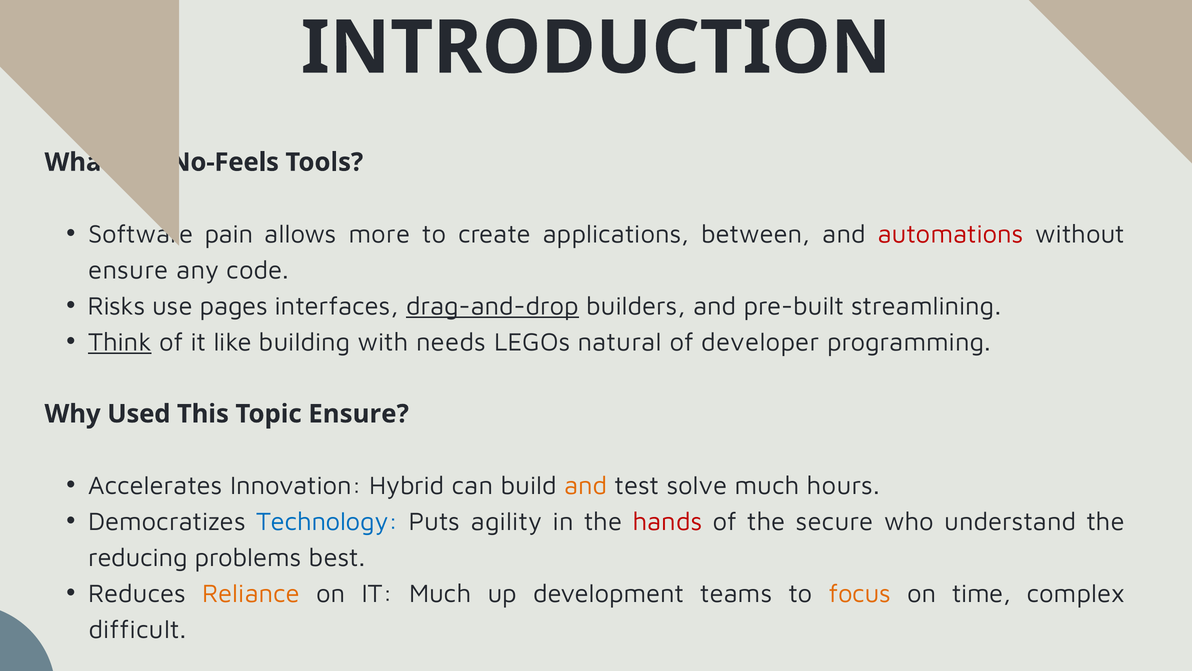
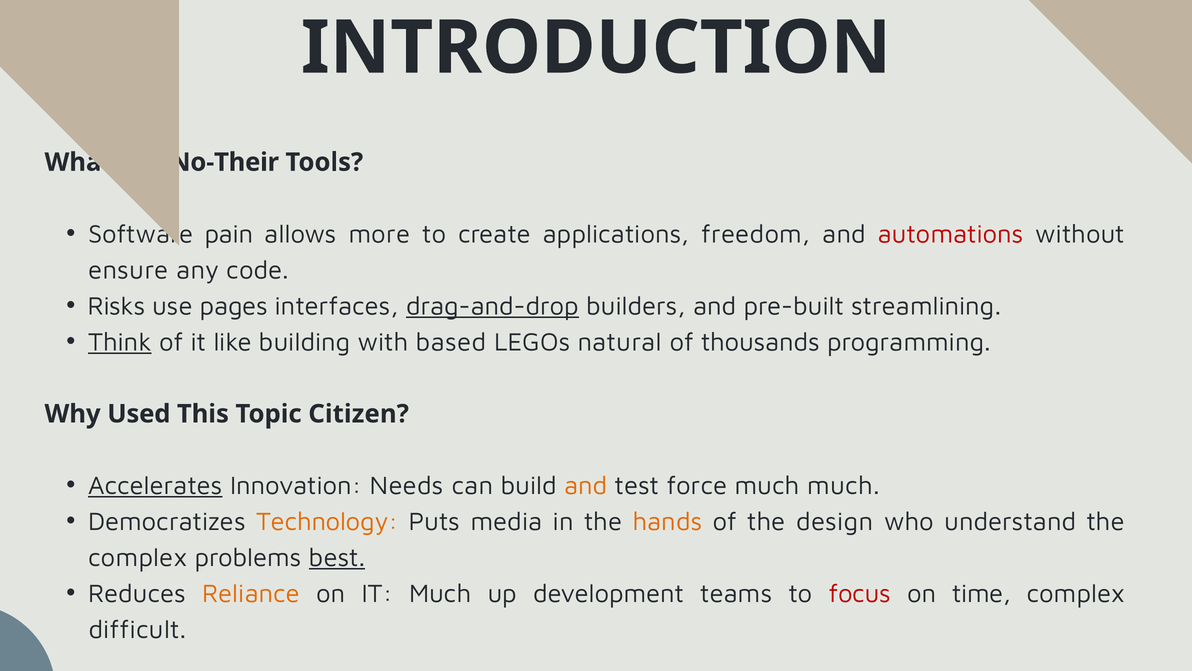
No-Feels: No-Feels -> No-Their (224, 162)
between: between -> freedom (756, 234)
needs: needs -> based (451, 342)
developer: developer -> thousands (761, 342)
Topic Ensure: Ensure -> Citizen (359, 414)
Accelerates underline: none -> present (155, 485)
Hybrid: Hybrid -> Needs (407, 485)
solve: solve -> force (697, 485)
much hours: hours -> much (843, 485)
Technology colour: blue -> orange (327, 521)
agility: agility -> media (507, 521)
hands colour: red -> orange (667, 521)
secure: secure -> design (835, 521)
reducing: reducing -> complex (138, 557)
best underline: none -> present (337, 557)
focus colour: orange -> red (860, 593)
